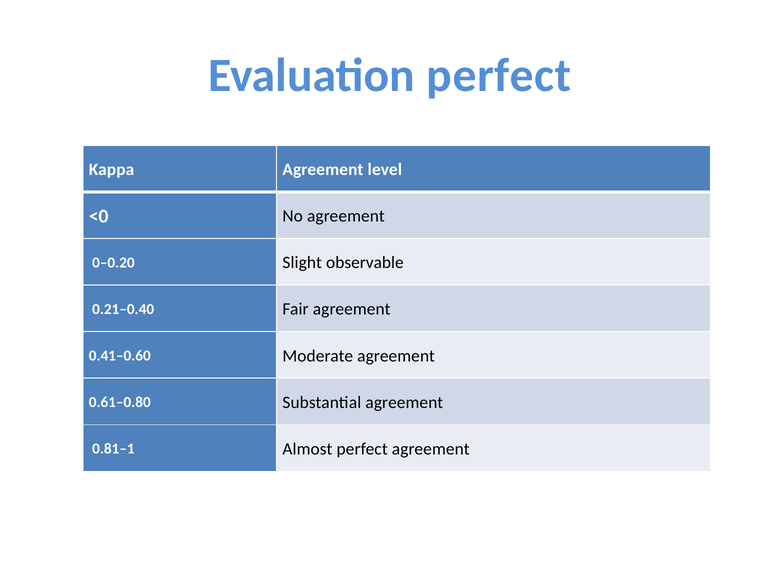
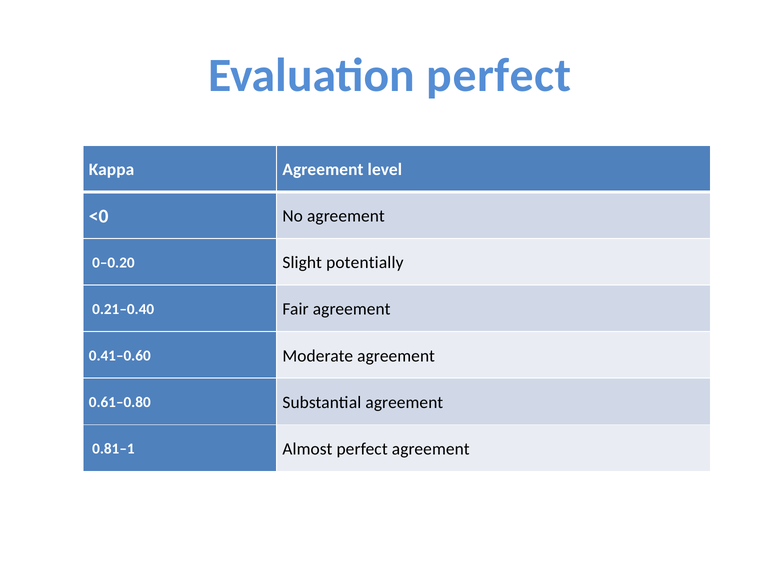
observable: observable -> potentially (365, 263)
